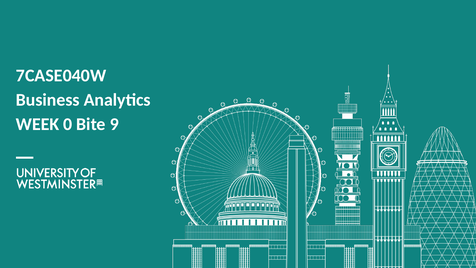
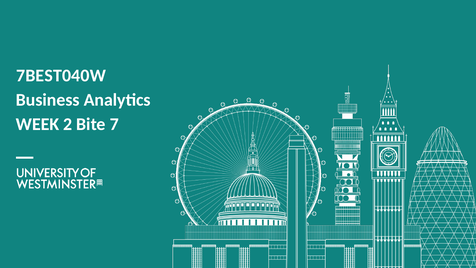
7CASE040W: 7CASE040W -> 7BEST040W (61, 76)
0: 0 -> 2 (68, 124)
9: 9 -> 7 (114, 124)
